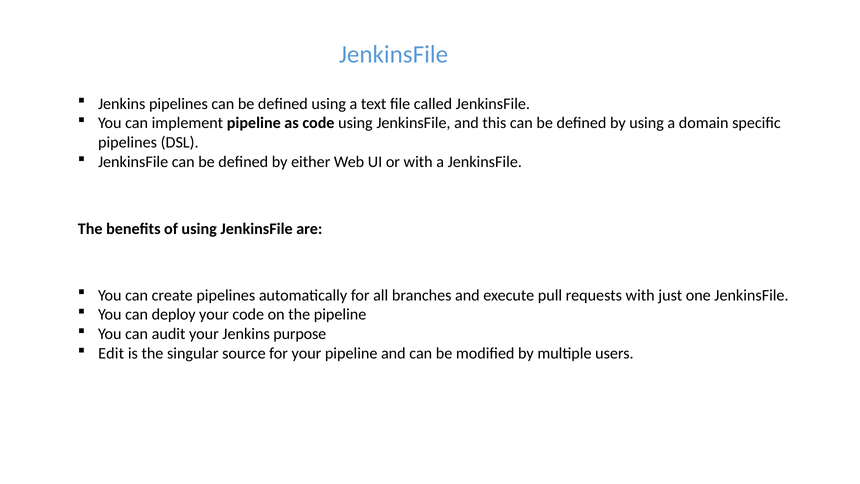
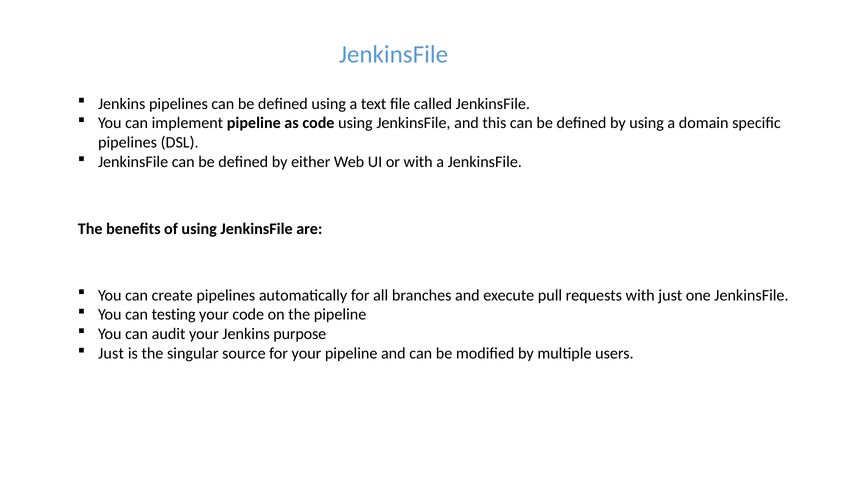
deploy: deploy -> testing (174, 314)
Edit: Edit -> Just (111, 353)
